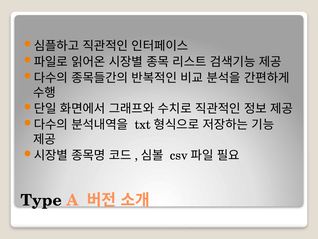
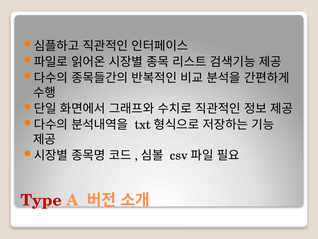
Type colour: black -> red (41, 200)
